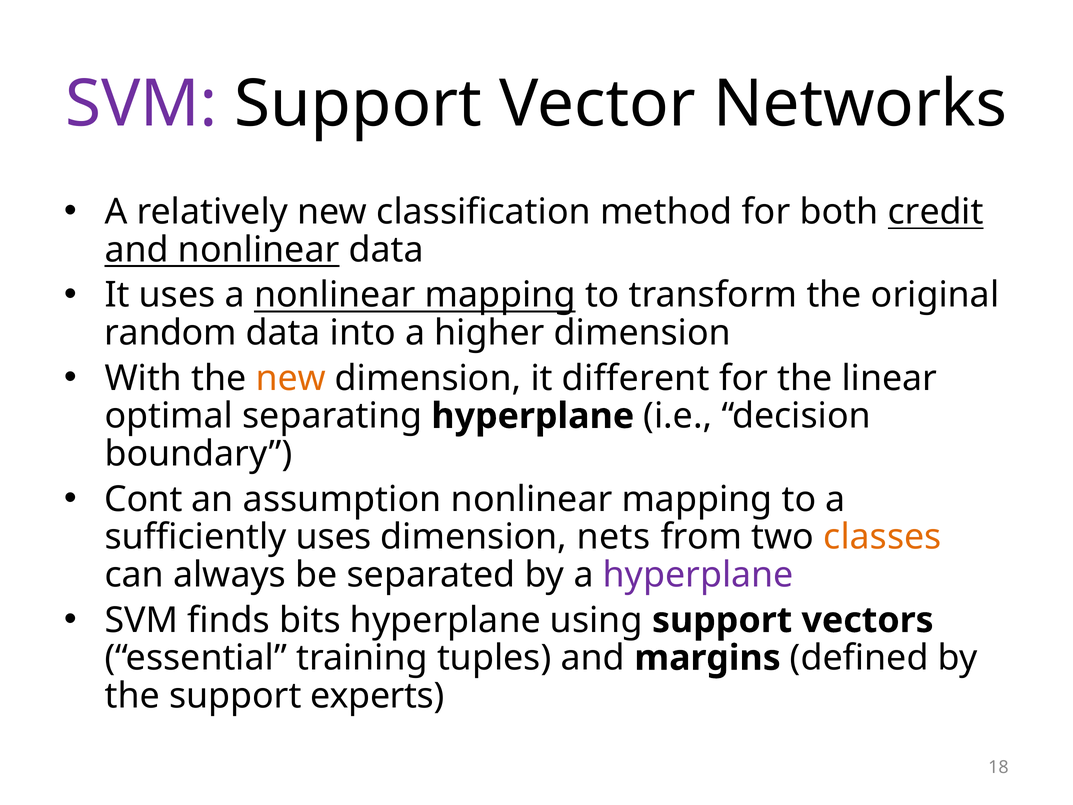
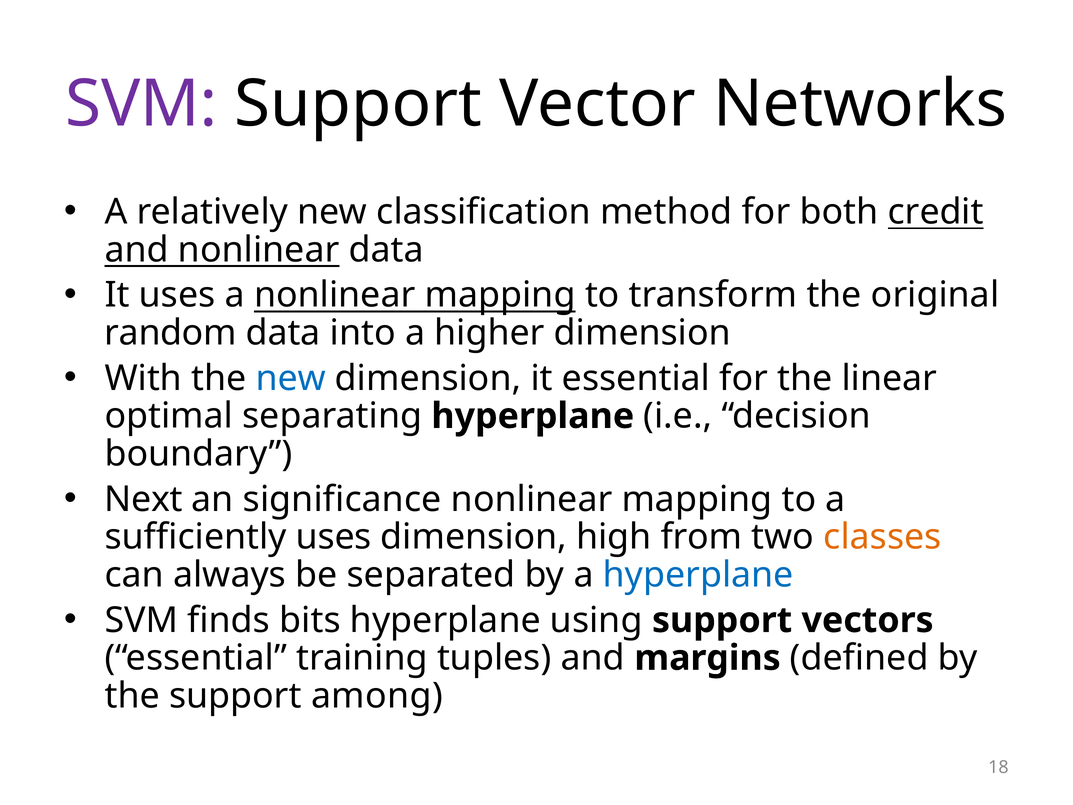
new colour: orange -> blue (291, 378)
it different: different -> essential (636, 378)
Cont: Cont -> Next (144, 499)
assumption: assumption -> significance (342, 499)
nets: nets -> high (614, 537)
hyperplane colour: purple -> blue (698, 575)
experts: experts -> among (377, 696)
